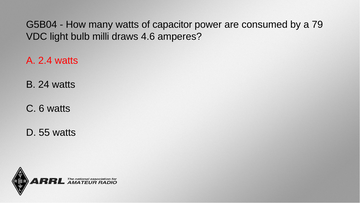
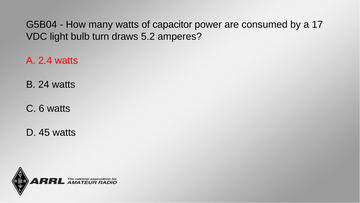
79: 79 -> 17 (317, 25)
milli: milli -> turn (101, 37)
4.6: 4.6 -> 5.2 (148, 37)
55: 55 -> 45 (44, 132)
